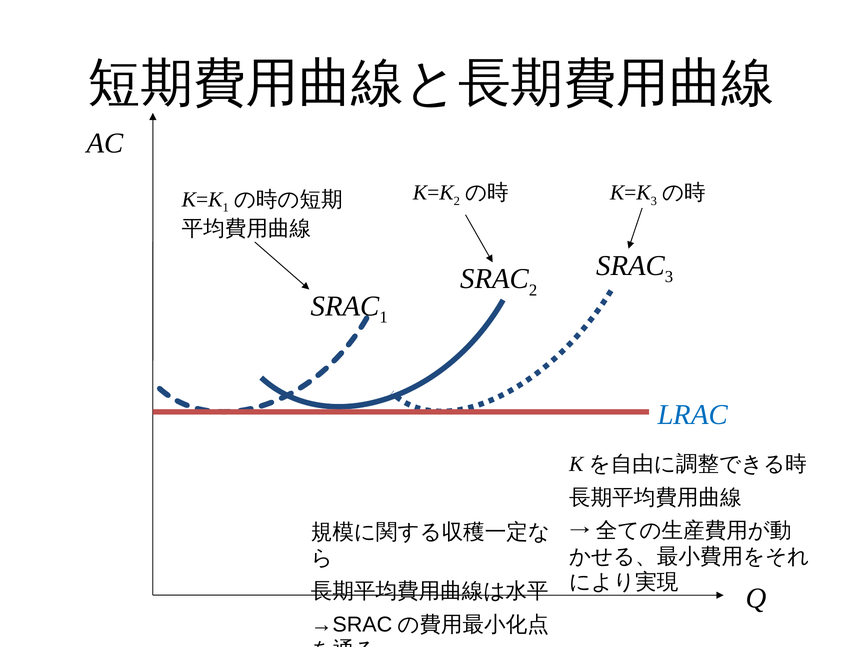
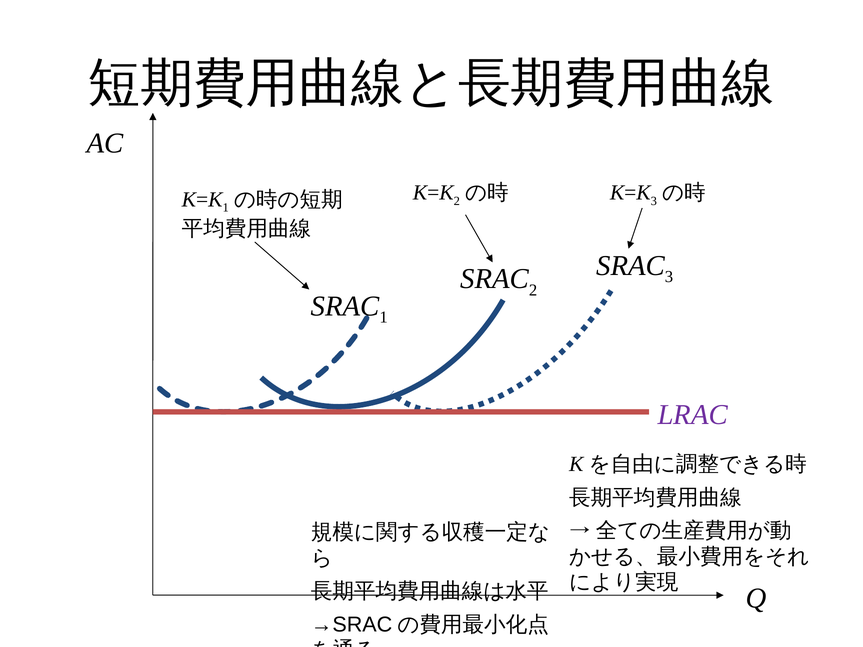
LRAC colour: blue -> purple (693, 415)
